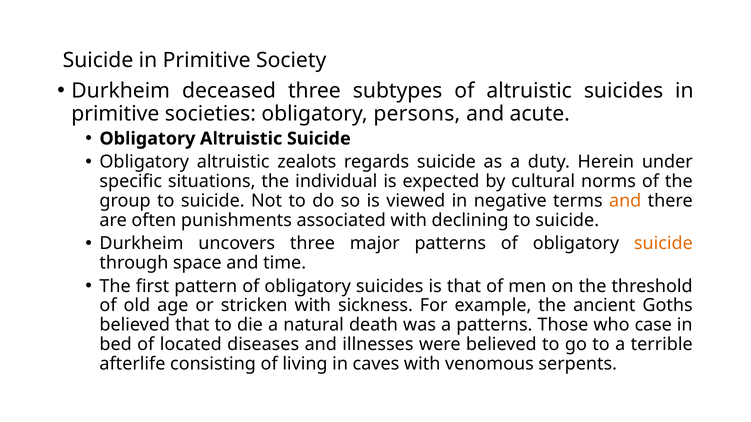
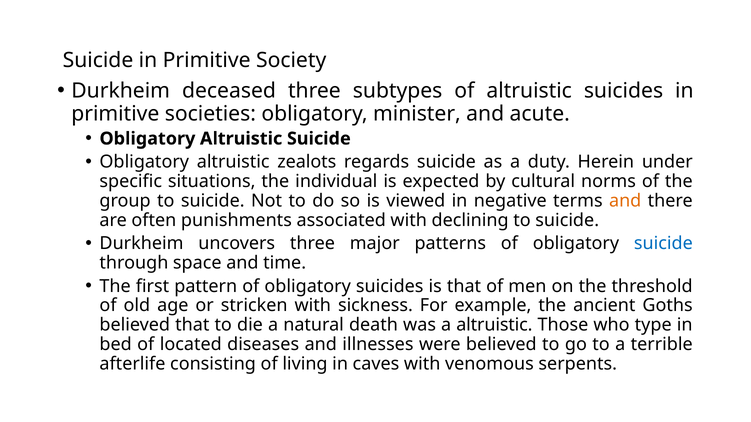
persons: persons -> minister (417, 114)
suicide colour: orange -> blue (663, 244)
a patterns: patterns -> altruistic (494, 325)
case: case -> type (653, 325)
